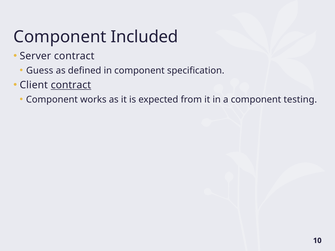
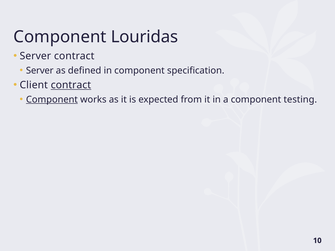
Included: Included -> Louridas (144, 37)
Guess: Guess -> Server (40, 71)
Component underline: none -> present (52, 100)
